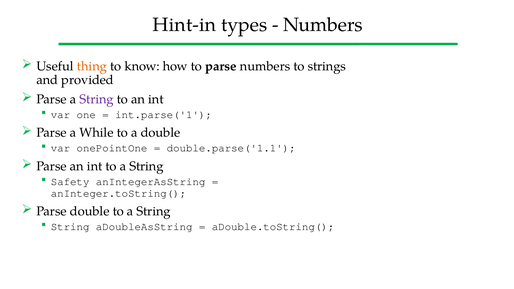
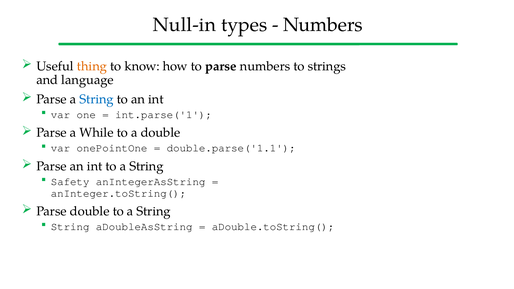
Hint-in: Hint-in -> Null-in (184, 25)
provided: provided -> language (88, 80)
String colour: purple -> blue (97, 99)
